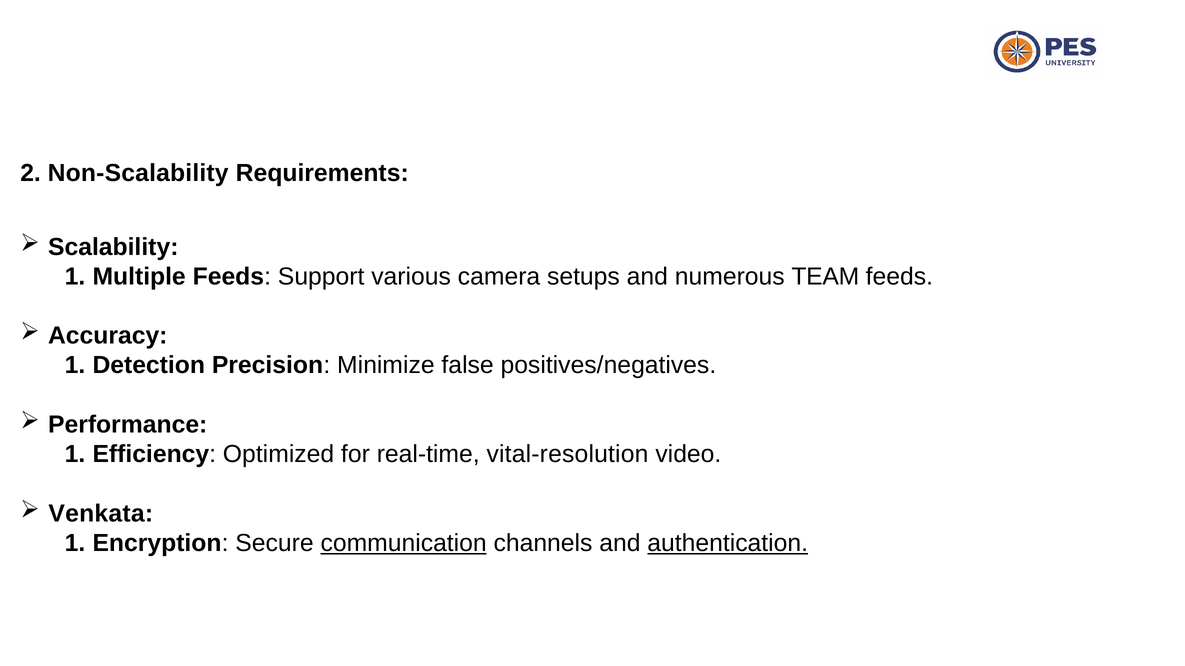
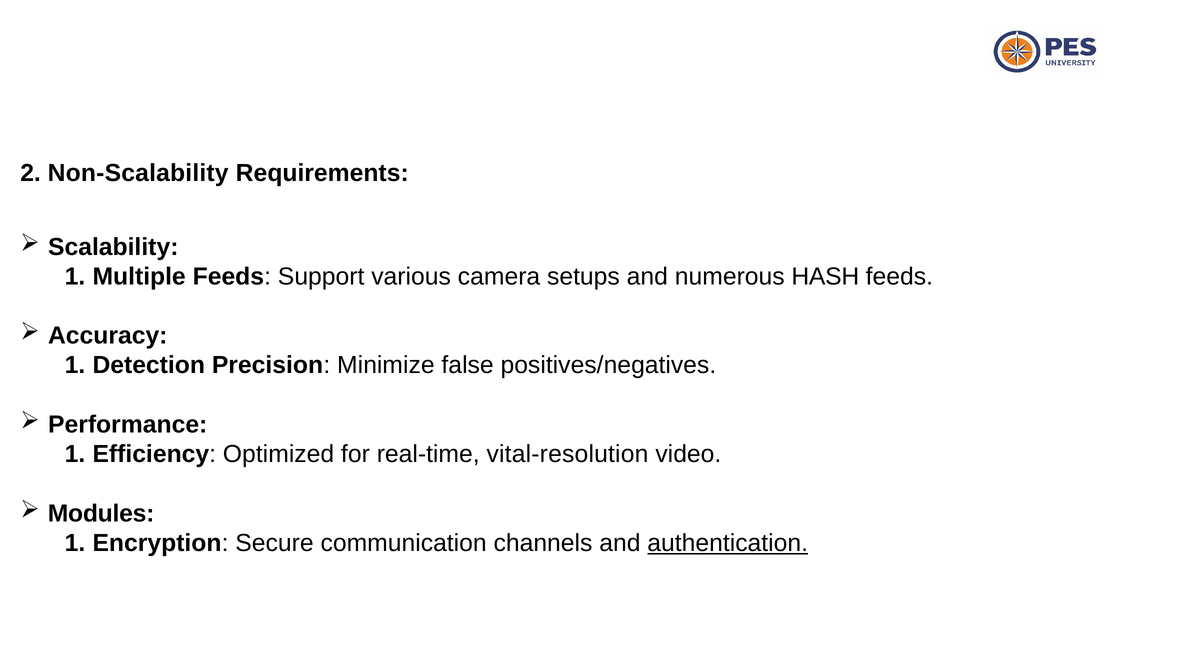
TEAM: TEAM -> HASH (825, 277)
Venkata: Venkata -> Modules (101, 514)
communication underline: present -> none (404, 543)
